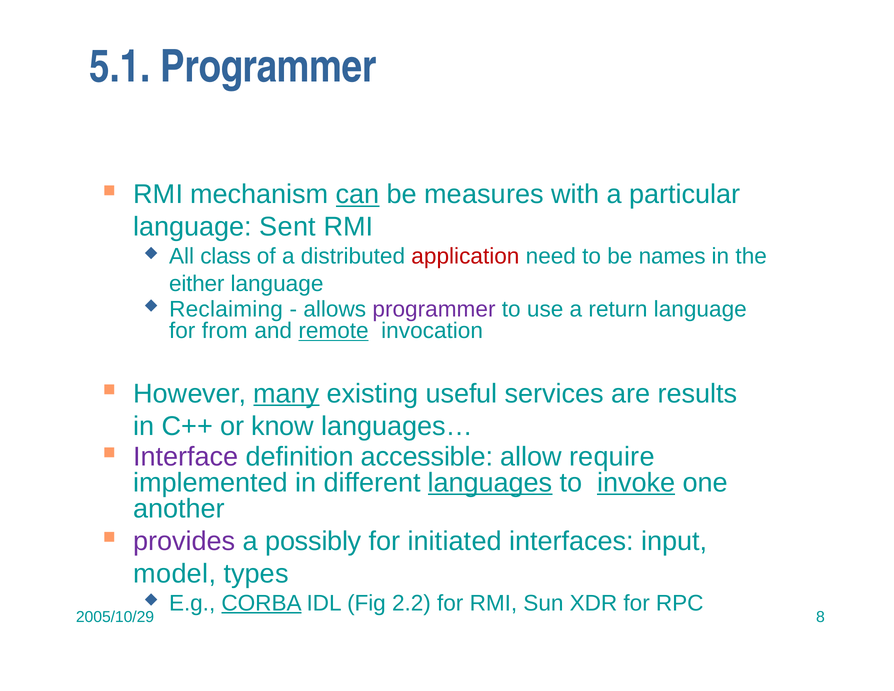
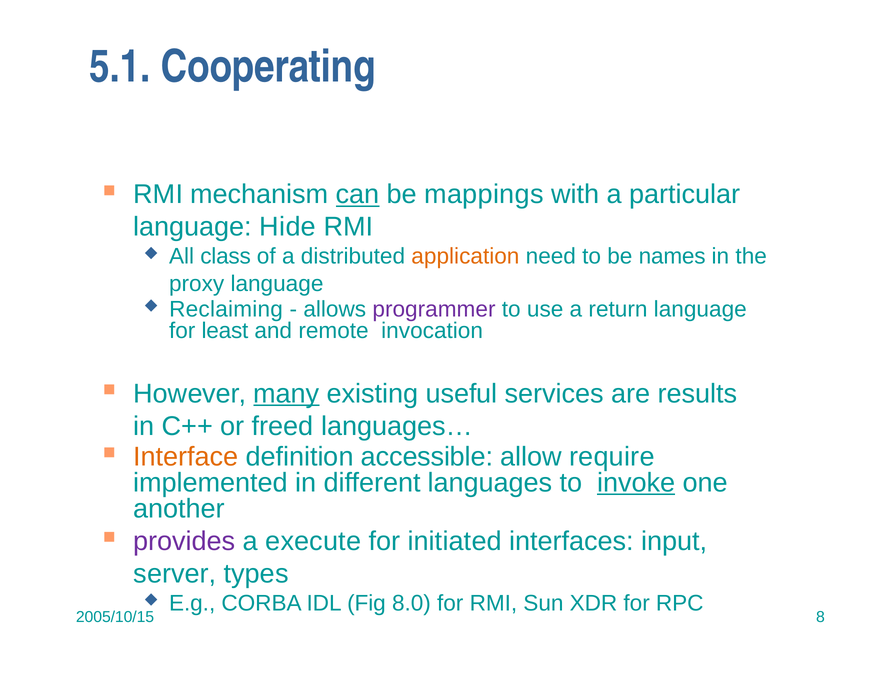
5.1 Programmer: Programmer -> Cooperating (268, 67)
measures: measures -> mappings (484, 194)
Sent: Sent -> Hide (288, 227)
application colour: red -> orange (465, 256)
either: either -> proxy (197, 284)
from: from -> least (225, 331)
remote underline: present -> none (334, 331)
know: know -> freed (283, 426)
Interface colour: purple -> orange (186, 457)
languages underline: present -> none (490, 483)
possibly: possibly -> execute (313, 541)
model: model -> server (175, 574)
CORBA underline: present -> none (261, 603)
2.2: 2.2 -> 8.0 (411, 603)
2005/10/29: 2005/10/29 -> 2005/10/15 (115, 617)
